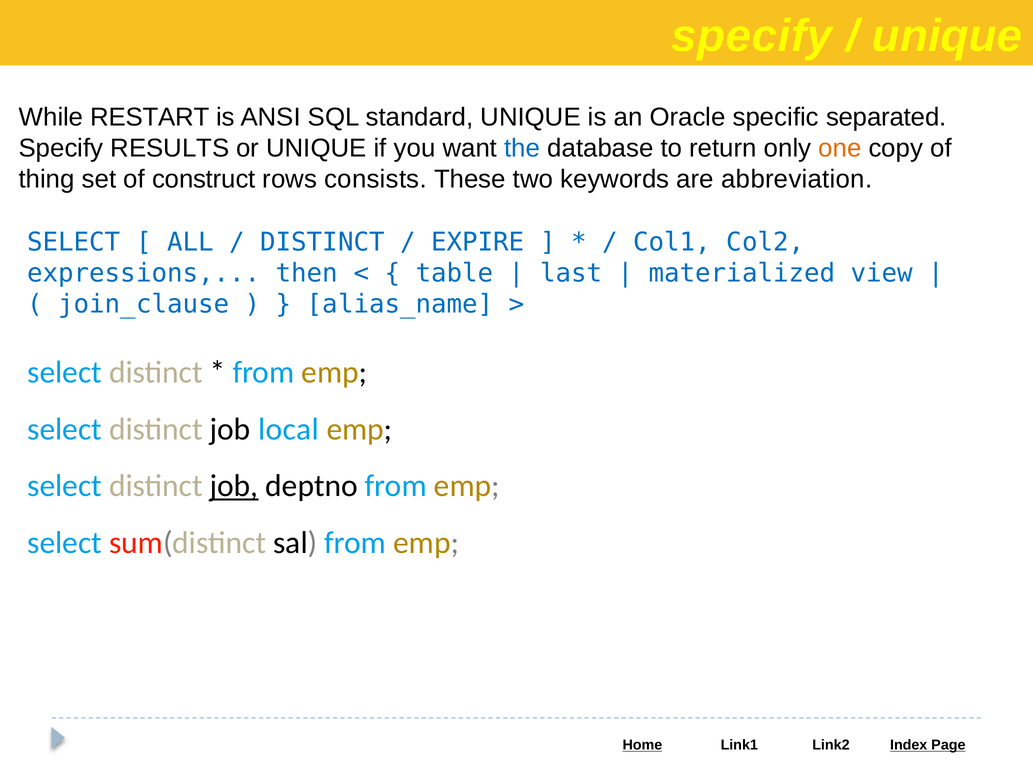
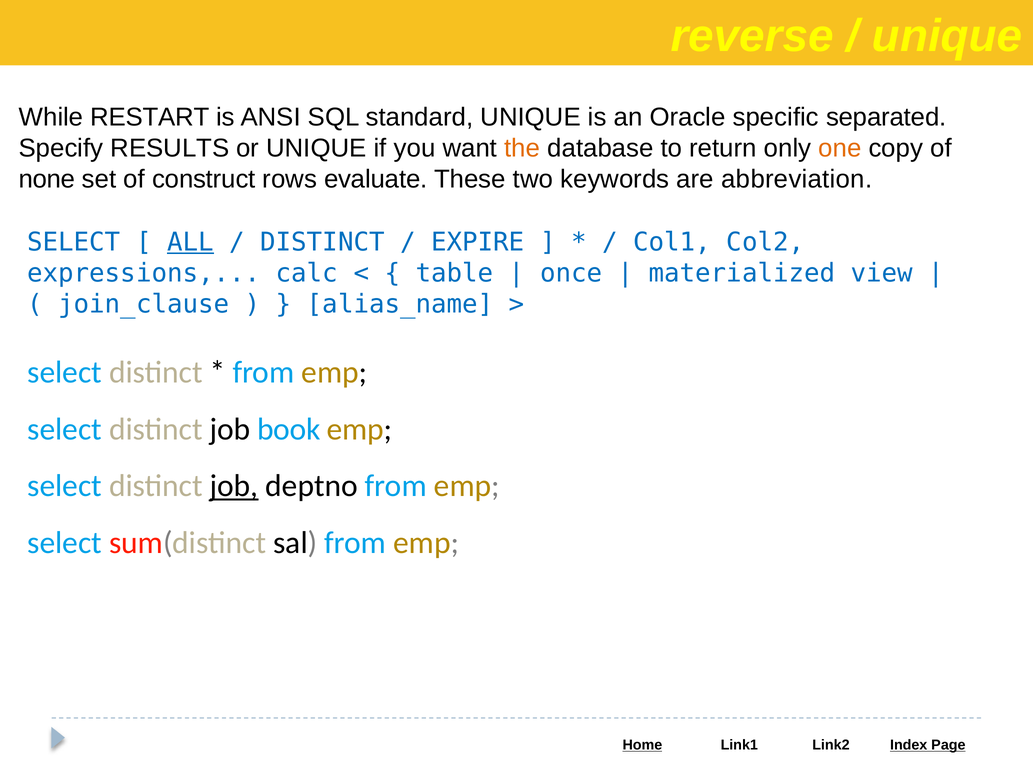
specify: specify -> reverse (752, 36)
the colour: blue -> orange (522, 148)
thing: thing -> none (47, 179)
consists: consists -> evaluate (376, 179)
ALL underline: none -> present (190, 242)
then: then -> calc (307, 273)
last: last -> once (571, 273)
local: local -> book (289, 429)
